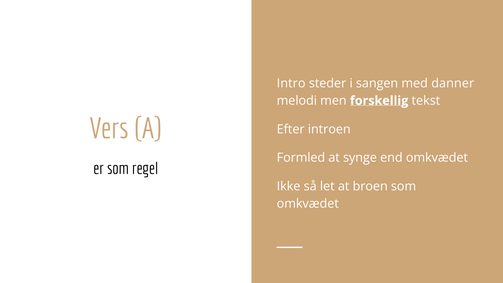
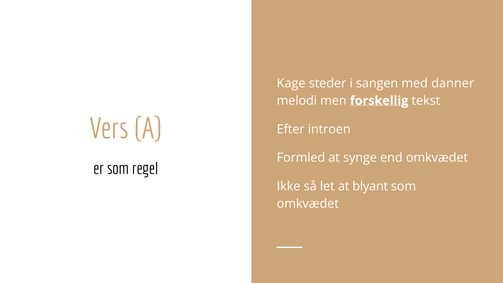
Intro: Intro -> Kage (291, 83)
broen: broen -> blyant (370, 186)
